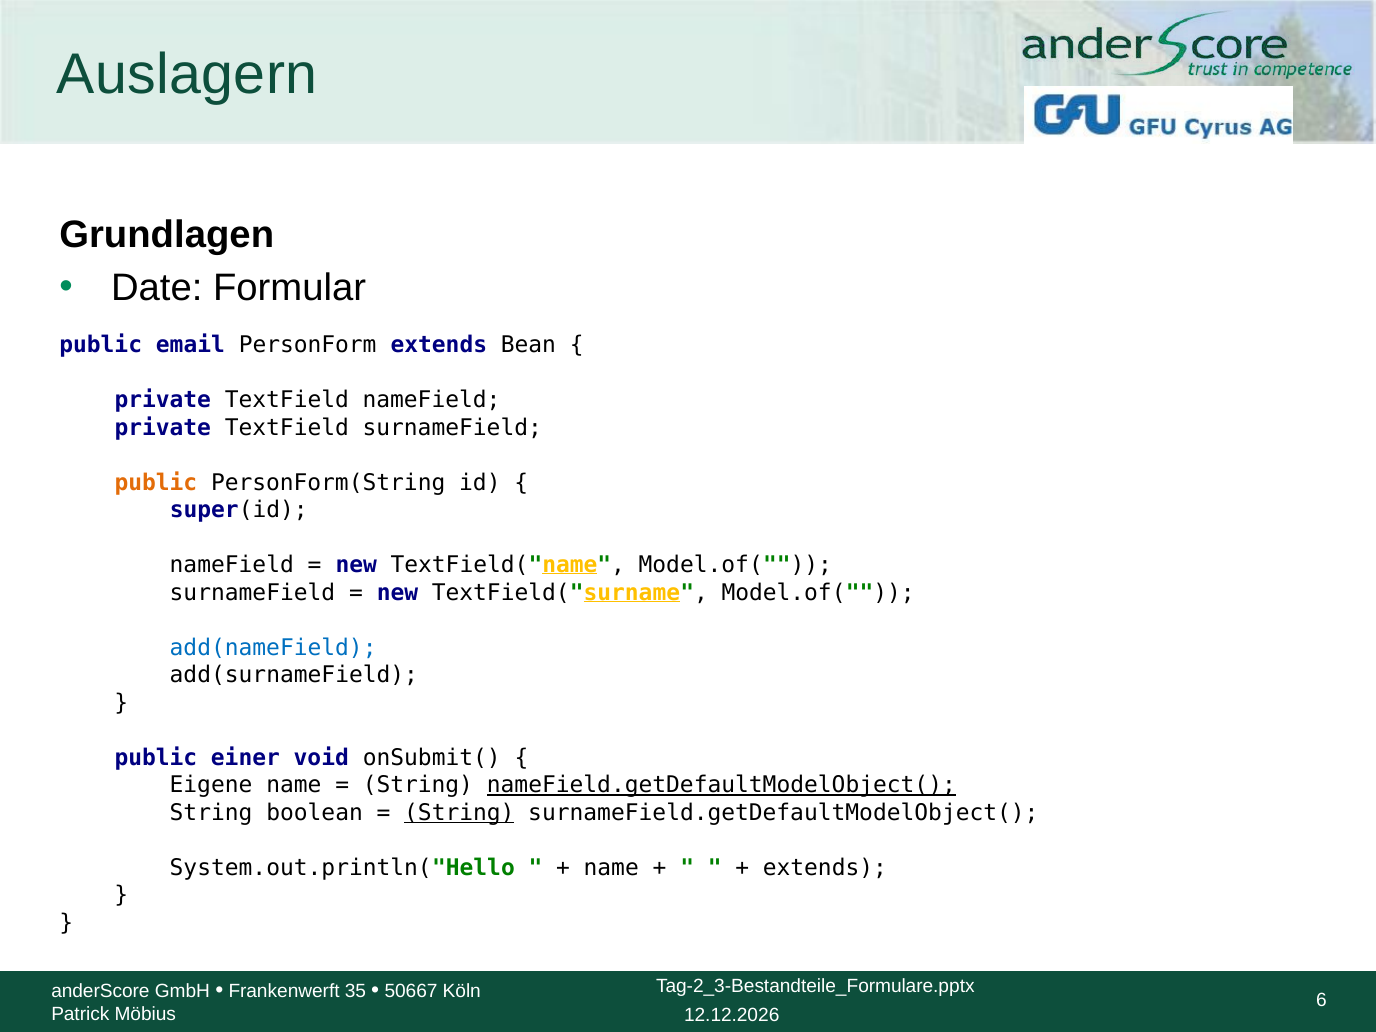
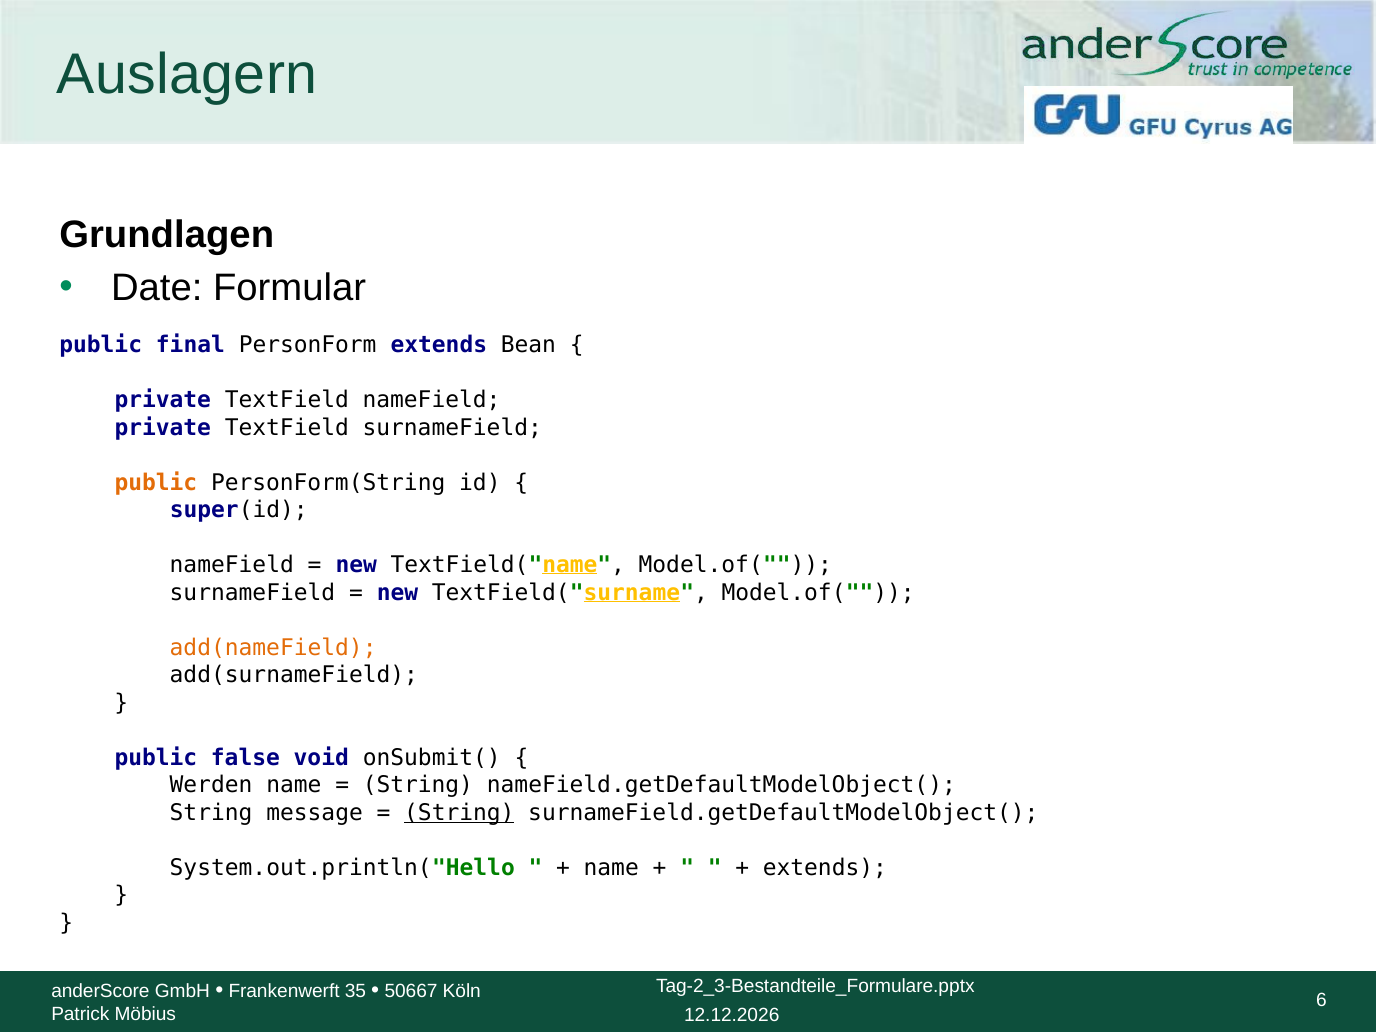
email: email -> final (190, 345)
add(nameField colour: blue -> orange (273, 648)
einer: einer -> false (245, 758)
Eigene: Eigene -> Werden (211, 785)
nameField.getDefaultModelObject( underline: present -> none (721, 785)
boolean: boolean -> message (315, 813)
